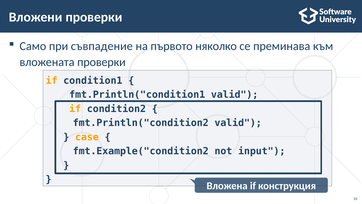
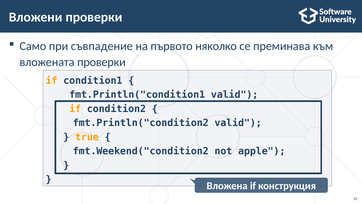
case: case -> true (87, 137)
fmt.Example("condition2: fmt.Example("condition2 -> fmt.Weekend("condition2 (141, 151)
input: input -> apple (262, 151)
